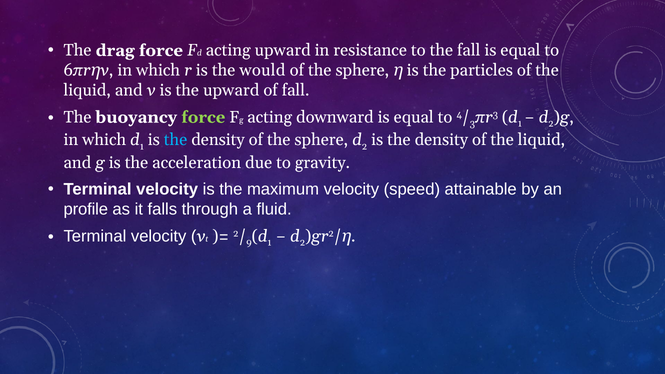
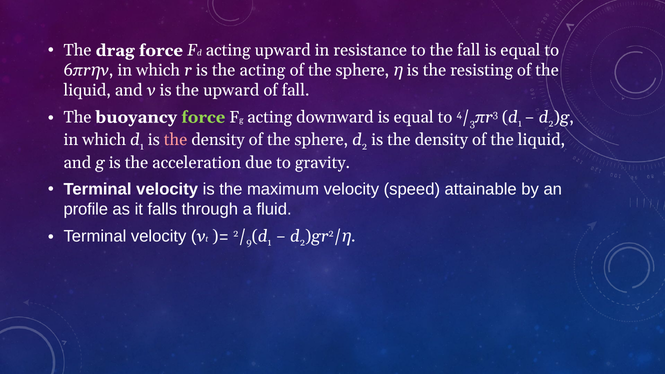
the would: would -> acting (262, 70)
particles: particles -> resisting (482, 70)
the colour: light blue -> pink (176, 140)
